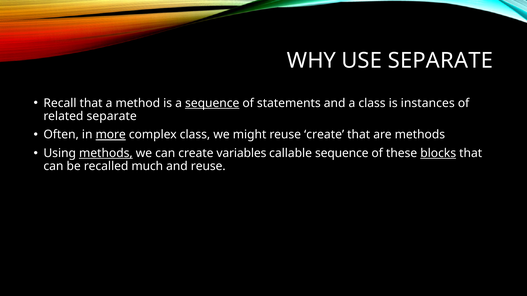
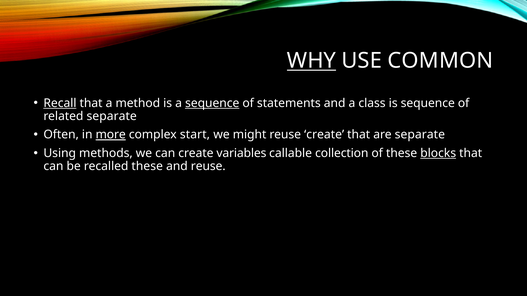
WHY underline: none -> present (311, 61)
USE SEPARATE: SEPARATE -> COMMON (440, 61)
Recall underline: none -> present (60, 103)
is instances: instances -> sequence (428, 103)
complex class: class -> start (195, 135)
are methods: methods -> separate (420, 135)
methods underline: present -> none (106, 153)
callable sequence: sequence -> collection (342, 153)
recalled much: much -> these (147, 166)
